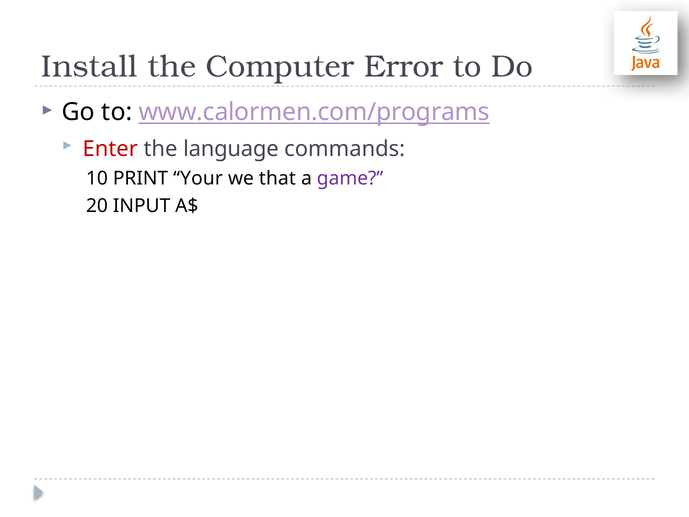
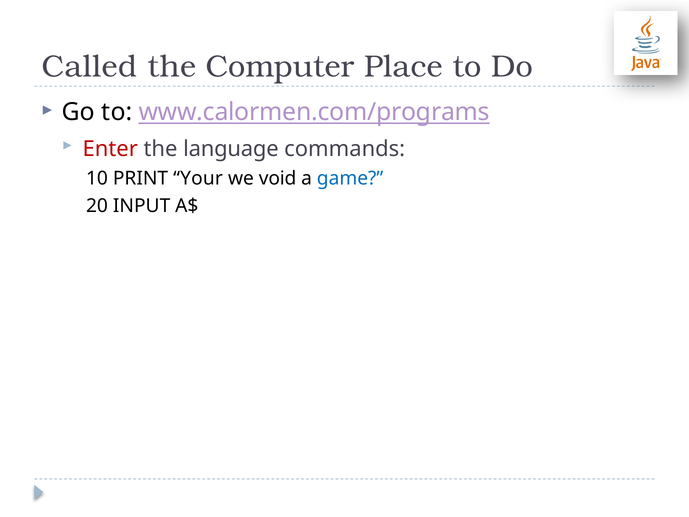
Install: Install -> Called (89, 66)
Error: Error -> Place (403, 66)
that: that -> void (278, 178)
game colour: purple -> blue (350, 178)
